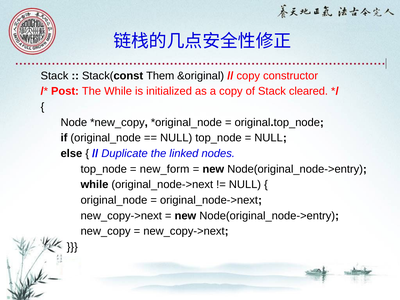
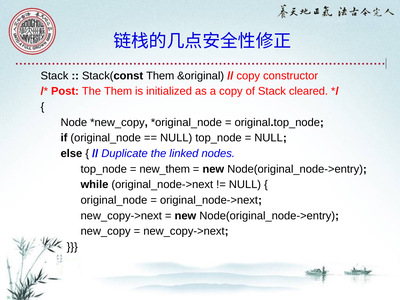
The While: While -> Them (118, 91)
new_form: new_form -> new_them (165, 169)
